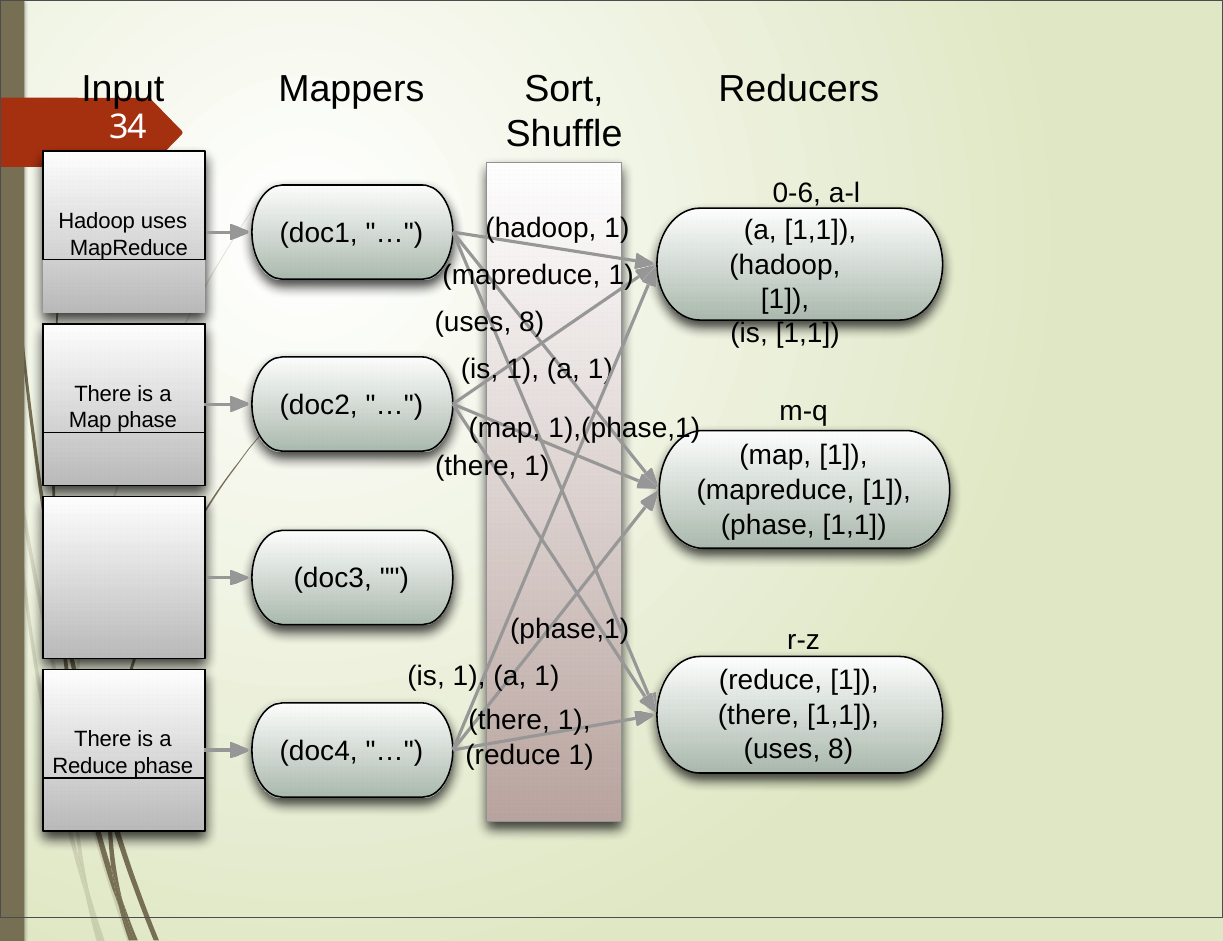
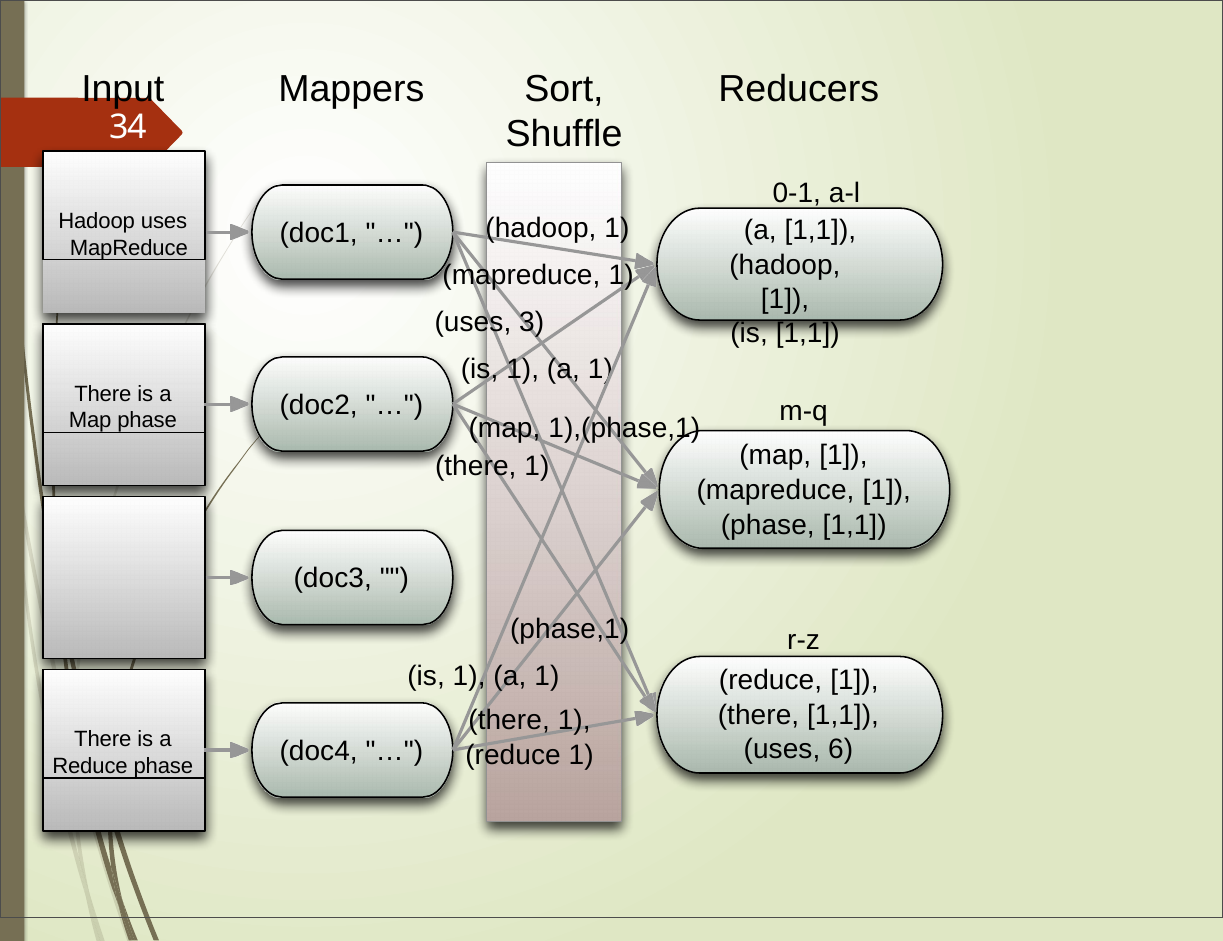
0-6: 0-6 -> 0-1 (797, 194)
8: 8 -> 3 (532, 322)
8: 8 -> 6 (841, 750)
